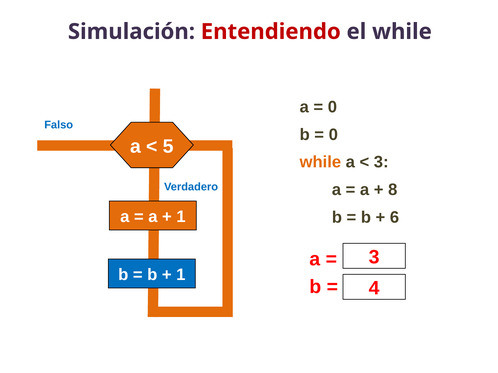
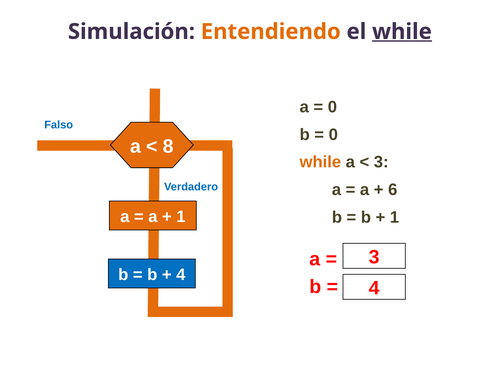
Entendiendo colour: red -> orange (271, 32)
while underline: none -> present (402, 32)
5: 5 -> 8 (168, 146)
8: 8 -> 6 (393, 190)
6: 6 -> 1 (395, 218)
1: 1 -> 4 (181, 275)
